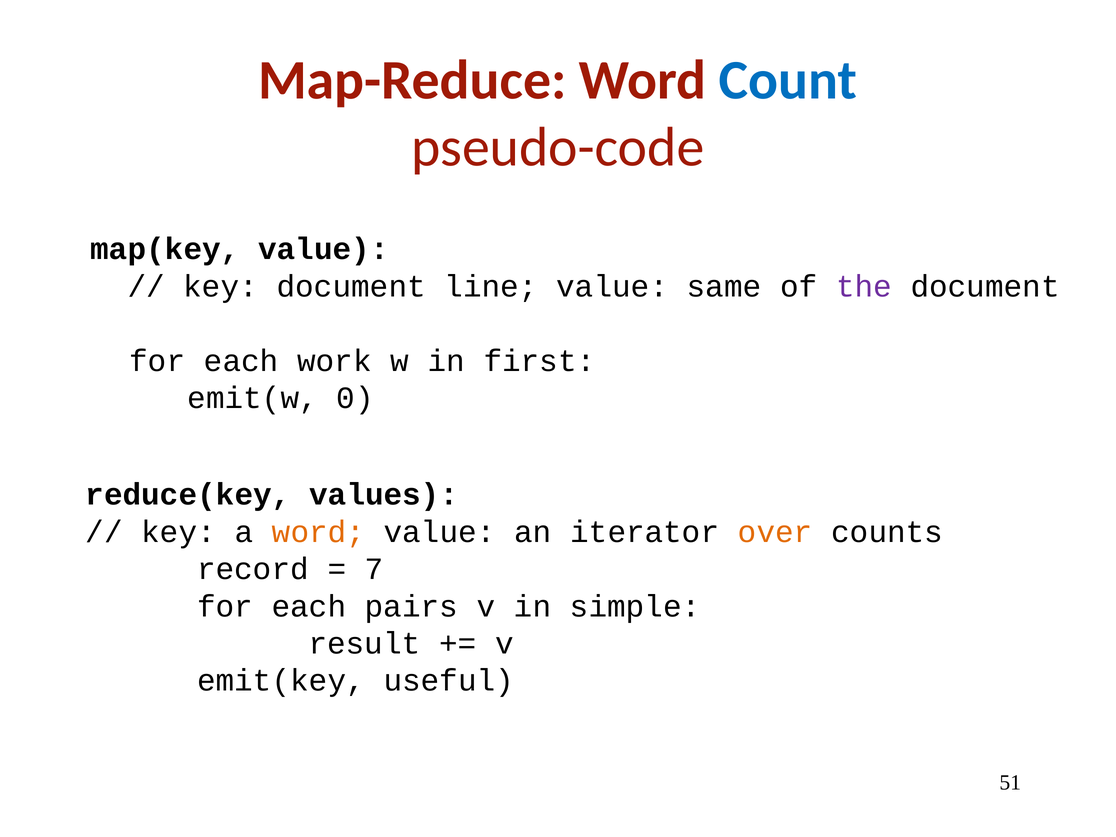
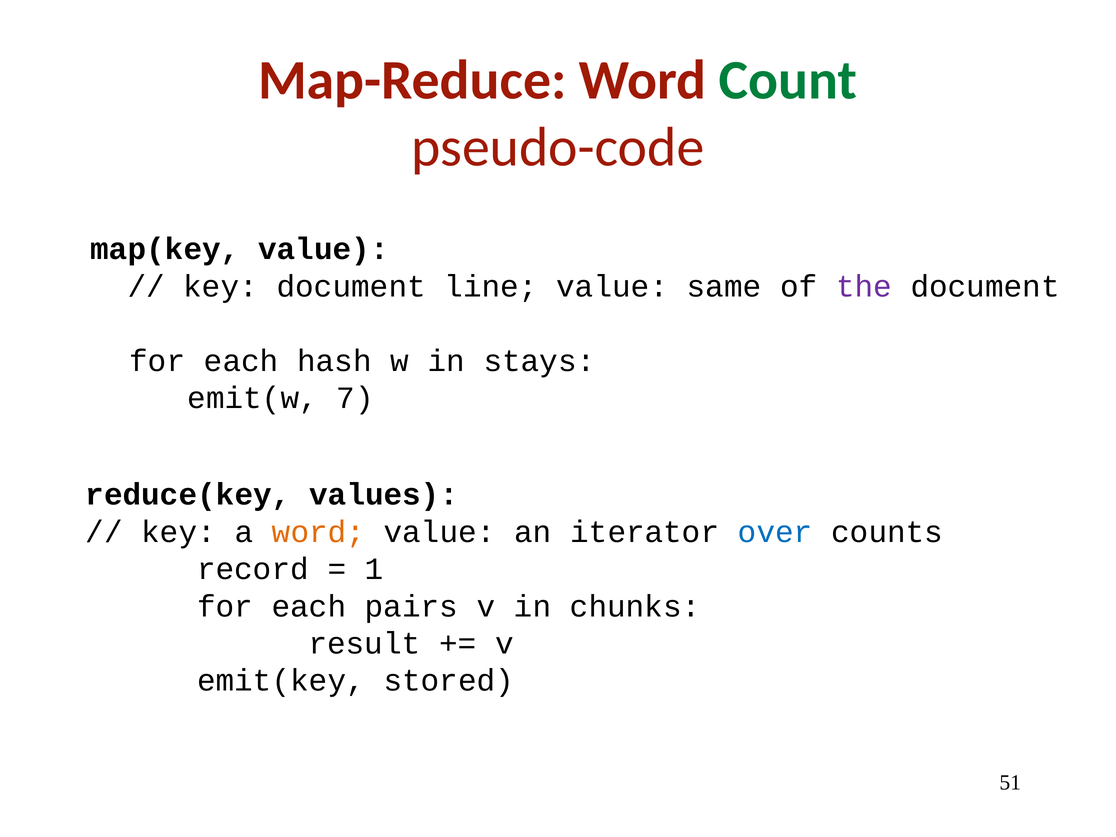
Count colour: blue -> green (788, 80)
work: work -> hash (334, 361)
first: first -> stays (539, 361)
0: 0 -> 7 (355, 398)
over colour: orange -> blue (775, 532)
7: 7 -> 1 (374, 569)
simple: simple -> chunks (635, 606)
useful: useful -> stored (449, 681)
